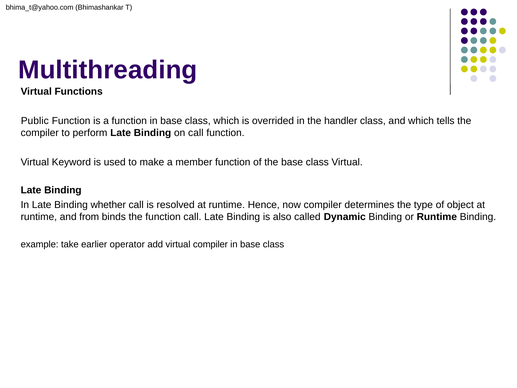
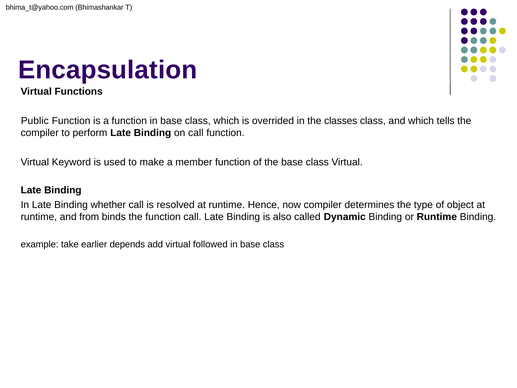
Multithreading: Multithreading -> Encapsulation (108, 70)
handler: handler -> classes (341, 121)
operator: operator -> depends (127, 244)
virtual compiler: compiler -> followed (210, 244)
